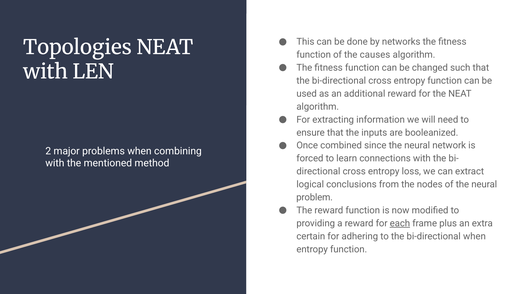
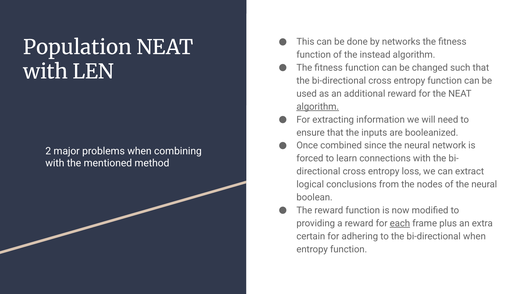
Topologies: Topologies -> Population (77, 47)
causes: causes -> instead (375, 55)
algorithm underline: none -> present (318, 107)
problem: problem -> boolean (315, 197)
